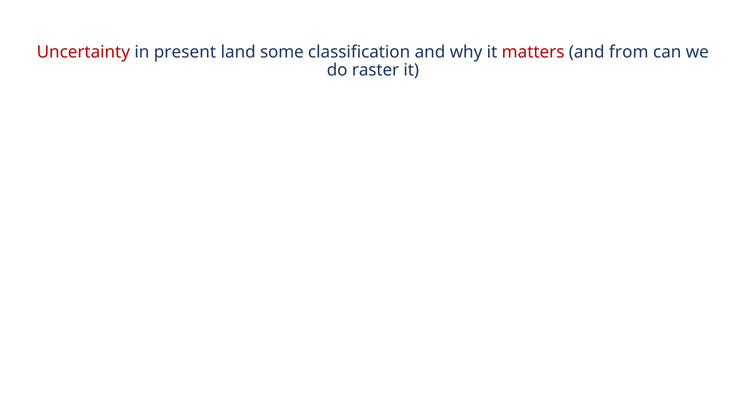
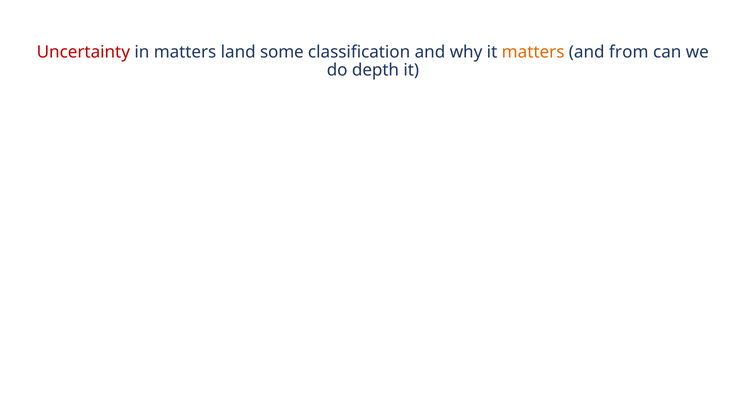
in present: present -> matters (185, 52)
matters colour: red -> orange (533, 52)
raster: raster -> depth (376, 70)
